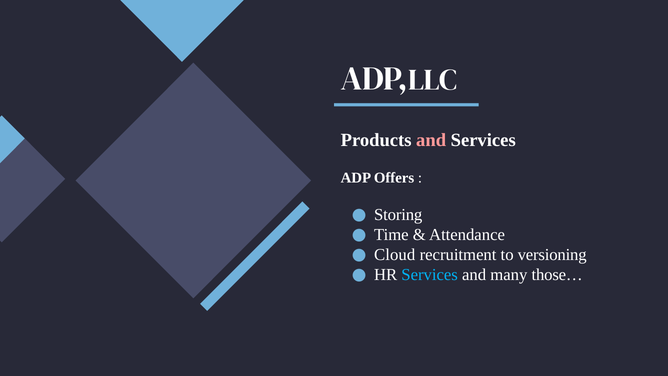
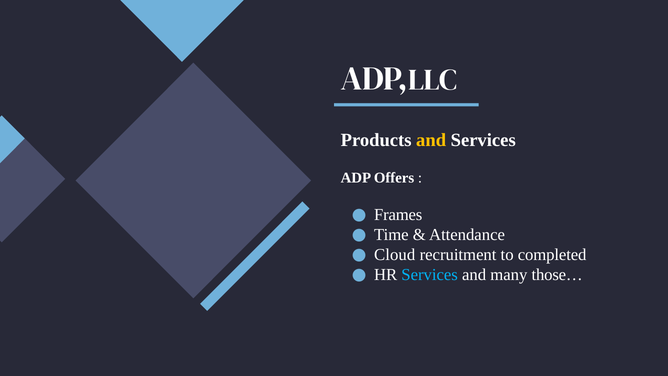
and colour: pink -> yellow (431, 140)
Storing: Storing -> Frames (398, 215)
versioning: versioning -> completed (552, 255)
